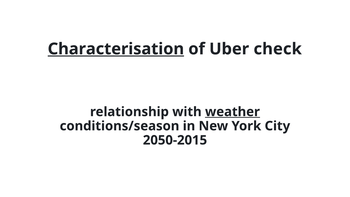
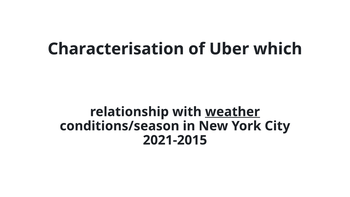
Characterisation underline: present -> none (116, 49)
check: check -> which (278, 49)
2050-2015: 2050-2015 -> 2021-2015 (175, 140)
